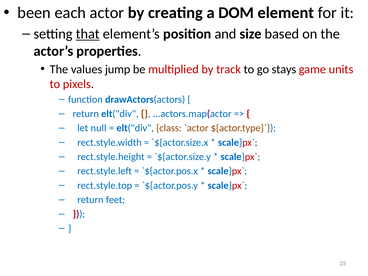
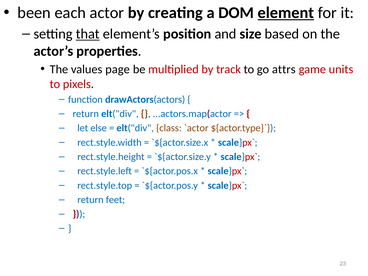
element underline: none -> present (286, 13)
jump: jump -> page (118, 69)
stays: stays -> attrs (284, 69)
null: null -> else (99, 128)
